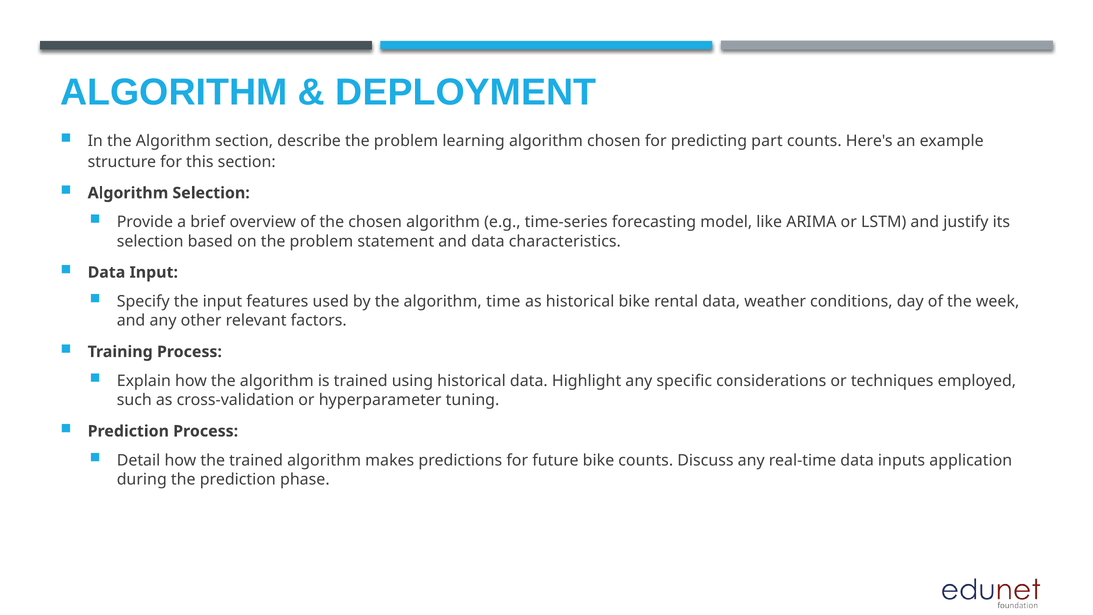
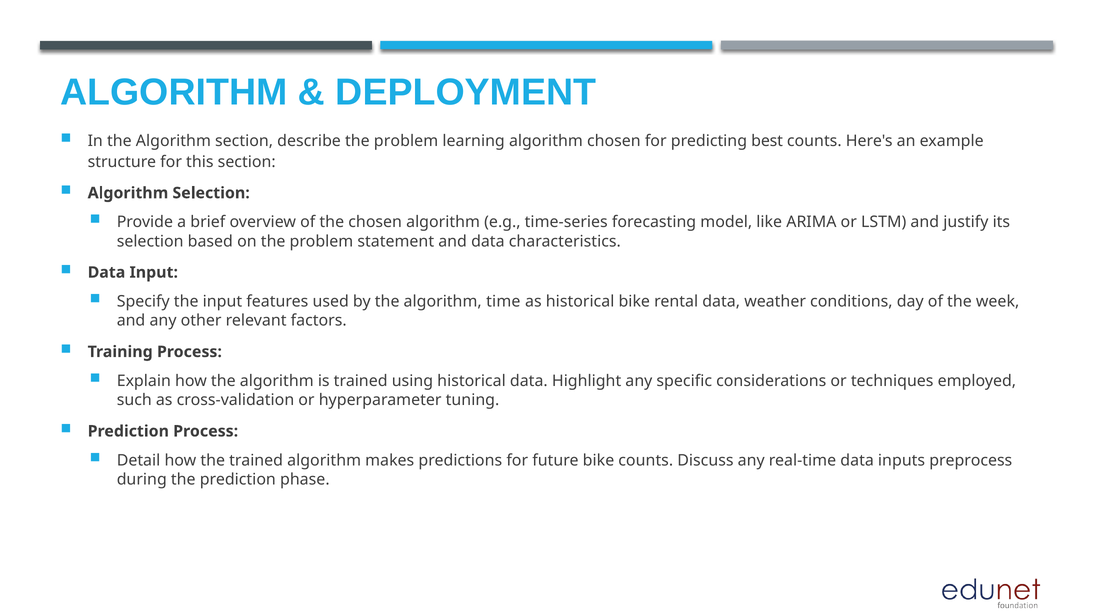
part: part -> best (767, 141)
application: application -> preprocess (971, 460)
